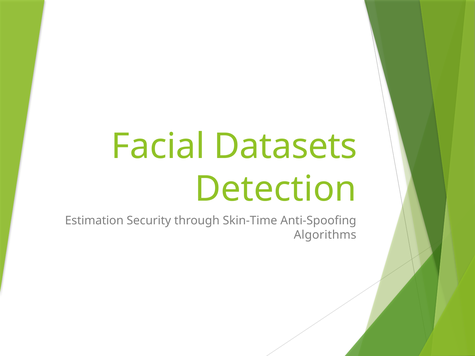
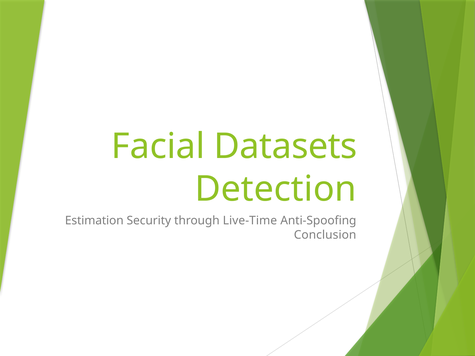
Skin-Time: Skin-Time -> Live-Time (250, 221)
Algorithms: Algorithms -> Conclusion (325, 235)
